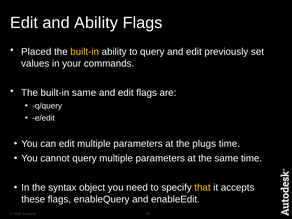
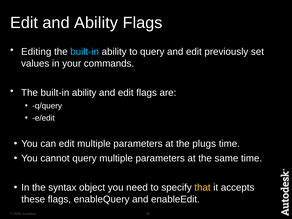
Placed: Placed -> Editing (36, 52)
built-in colour: yellow -> light blue (85, 52)
same: same -> ability (84, 93)
